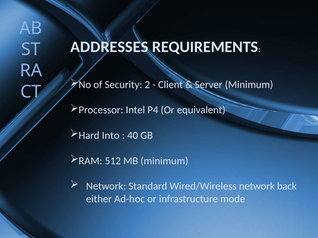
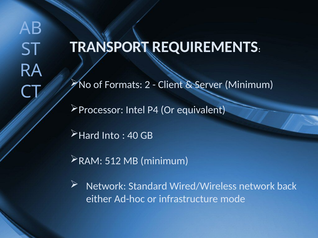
ADDRESSES: ADDRESSES -> TRANSPORT (109, 47)
Security: Security -> Formats (123, 85)
